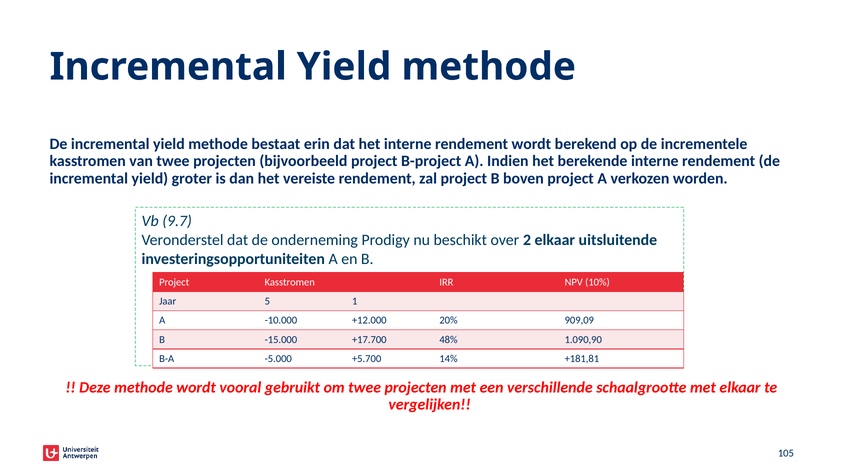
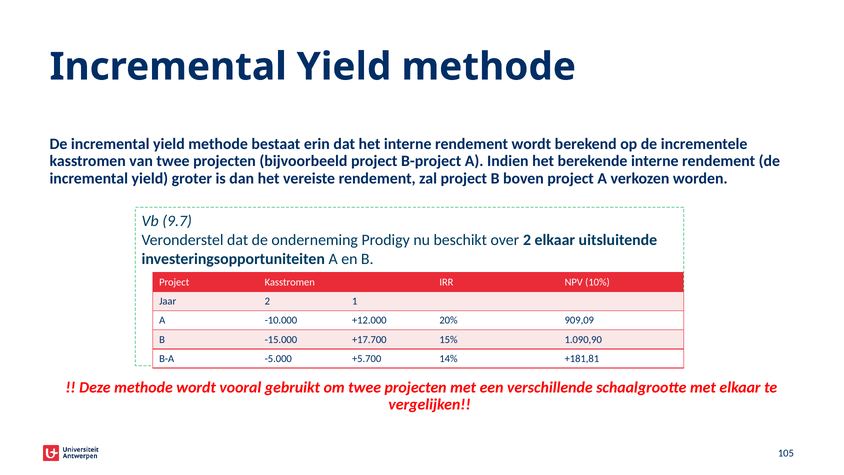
Jaar 5: 5 -> 2 (267, 301)
48%: 48% -> 15% (448, 339)
